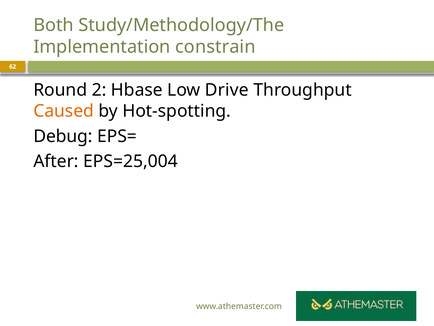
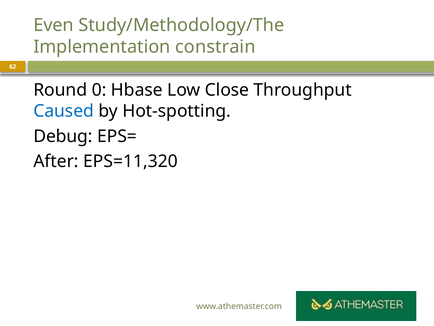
Both: Both -> Even (54, 25)
2: 2 -> 0 (99, 90)
Drive: Drive -> Close (227, 90)
Caused colour: orange -> blue (64, 111)
EPS=25,004: EPS=25,004 -> EPS=11,320 (130, 161)
